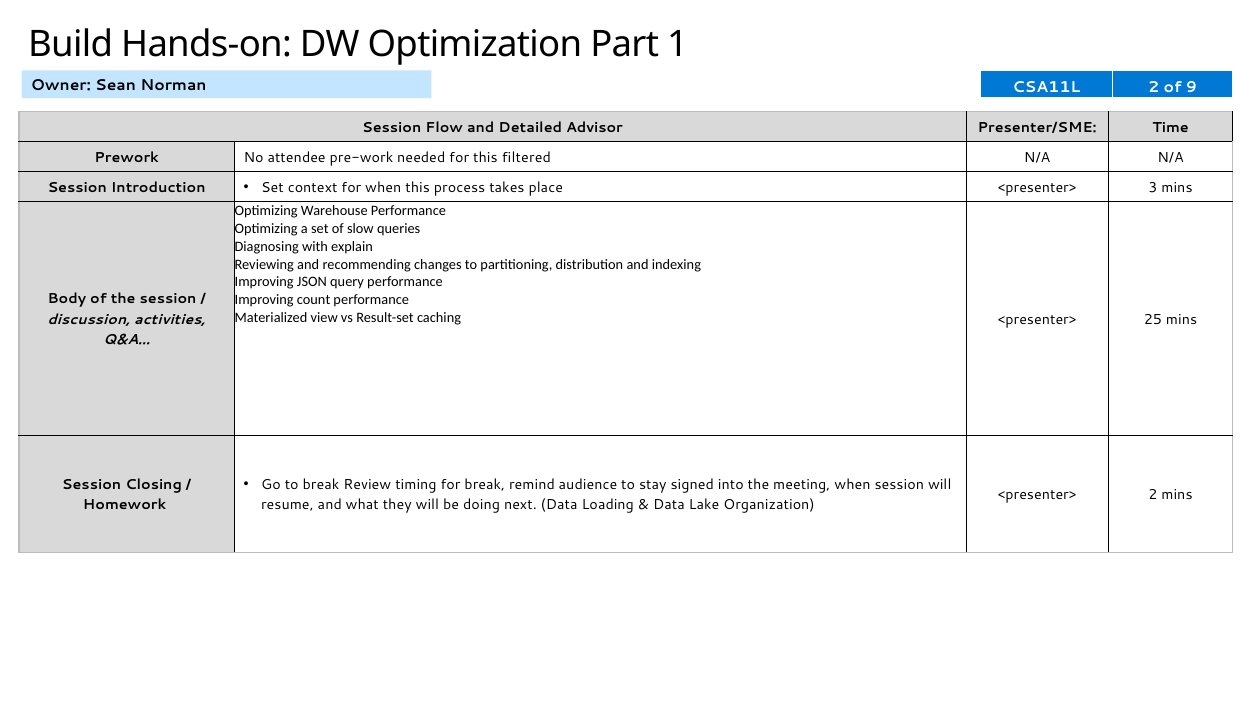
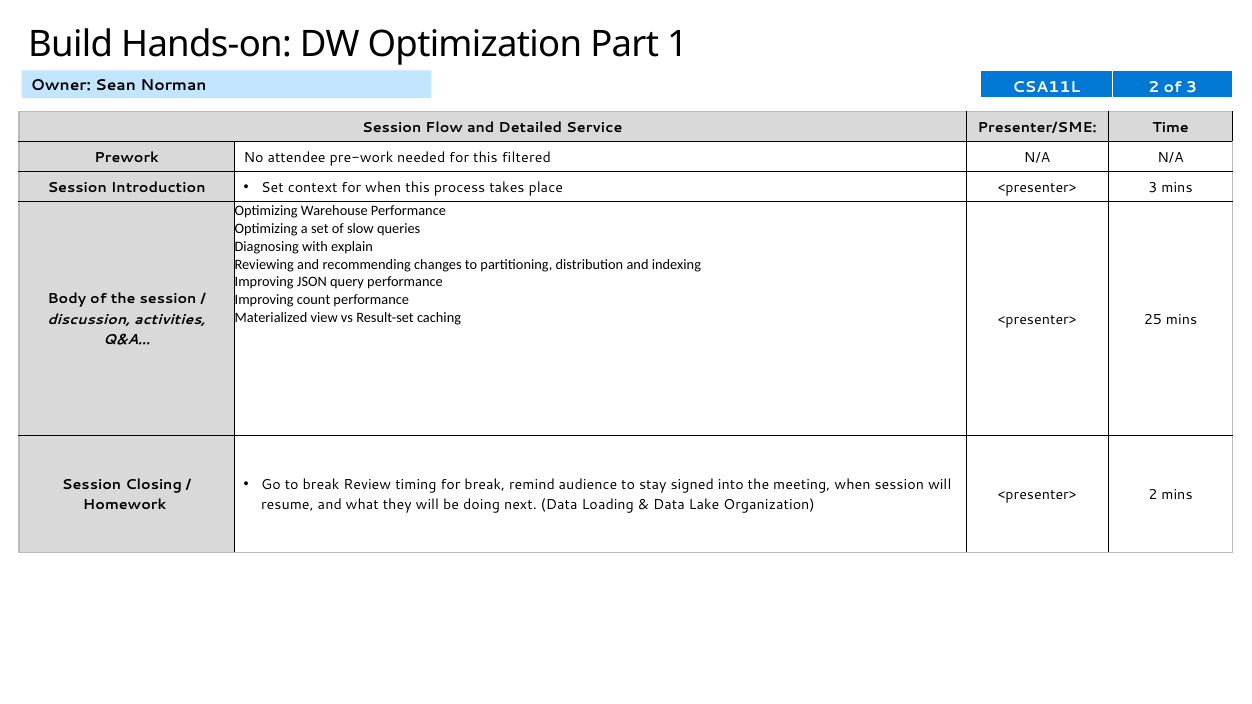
of 9: 9 -> 3 (1191, 87)
Advisor: Advisor -> Service (594, 128)
